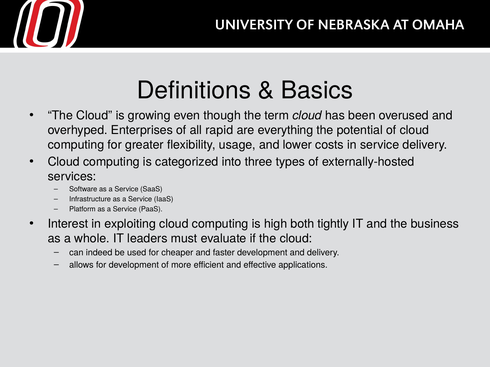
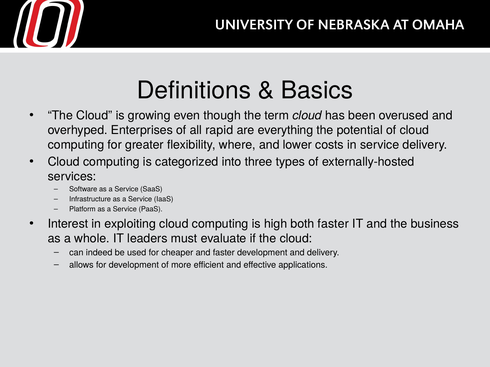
usage: usage -> where (237, 145)
both tightly: tightly -> faster (333, 224)
